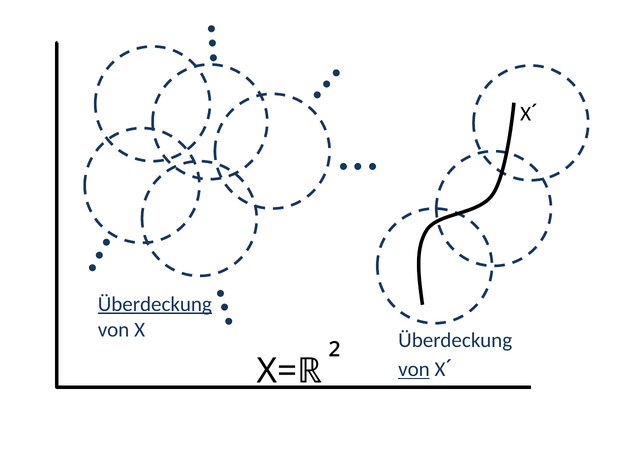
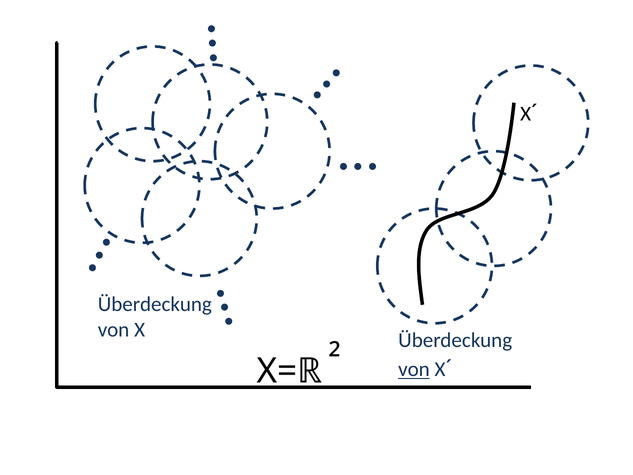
Überdeckung underline: present -> none (155, 304)
